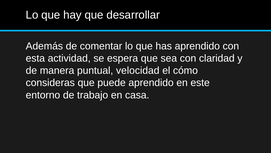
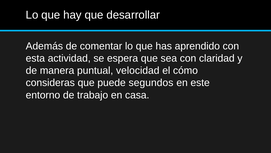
puede aprendido: aprendido -> segundos (151, 83)
